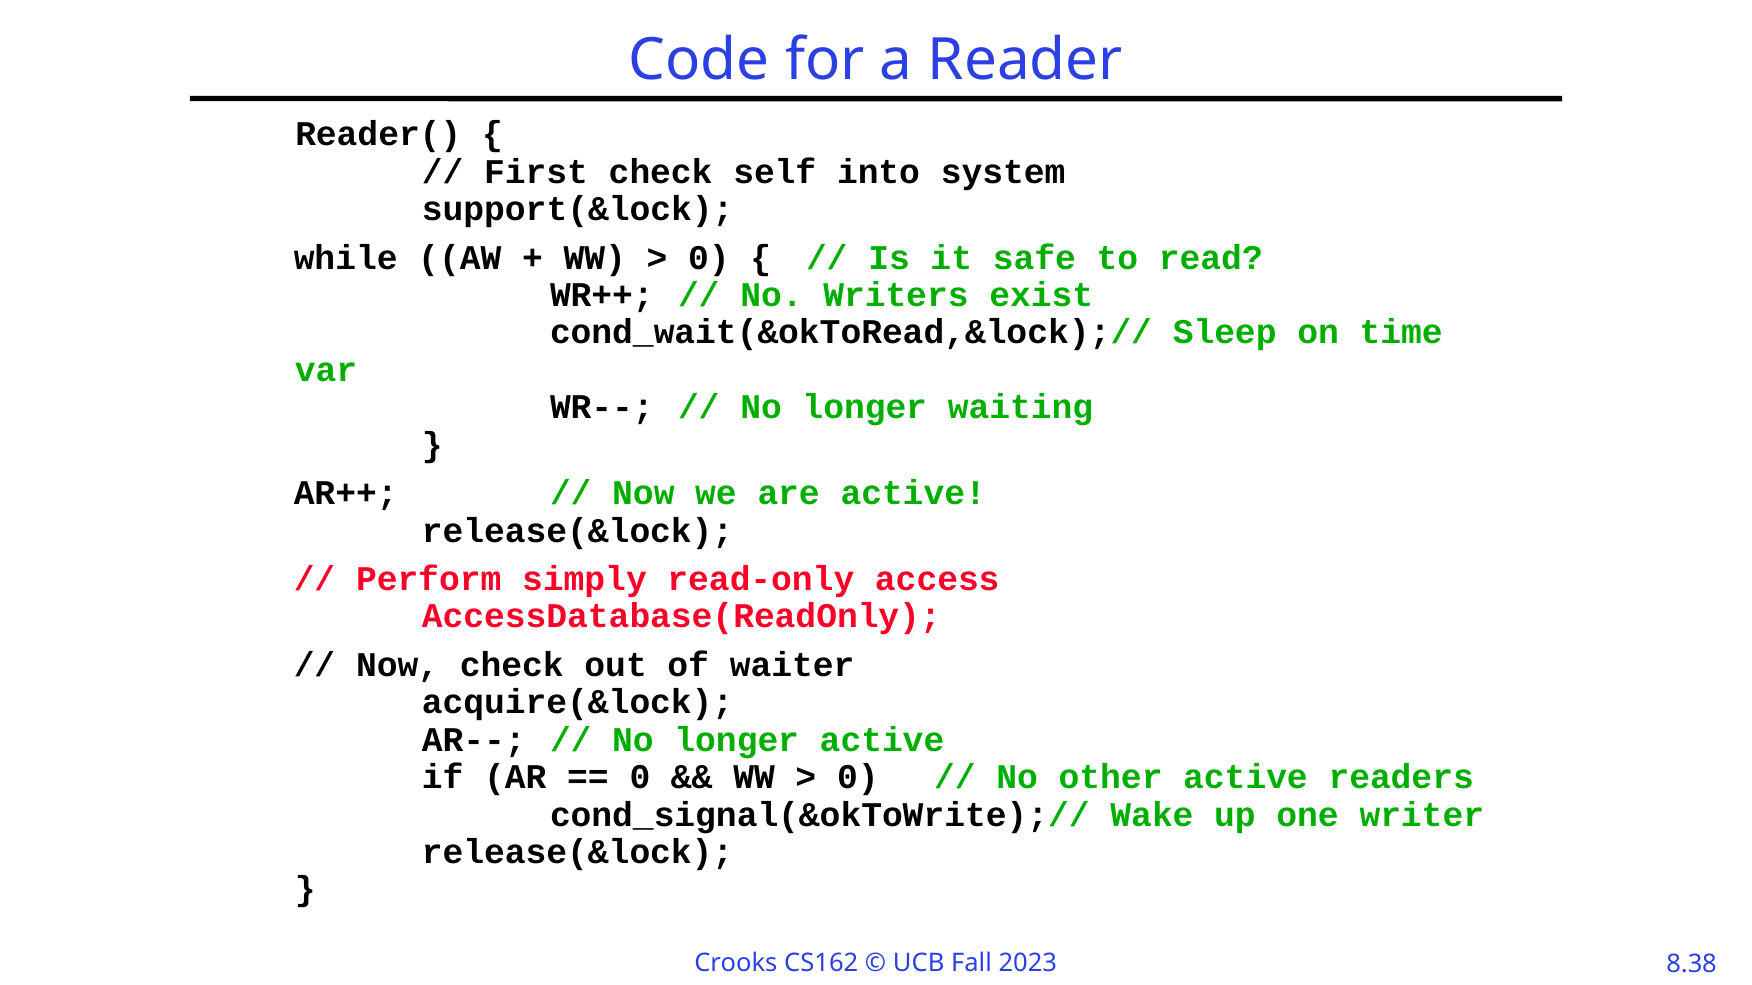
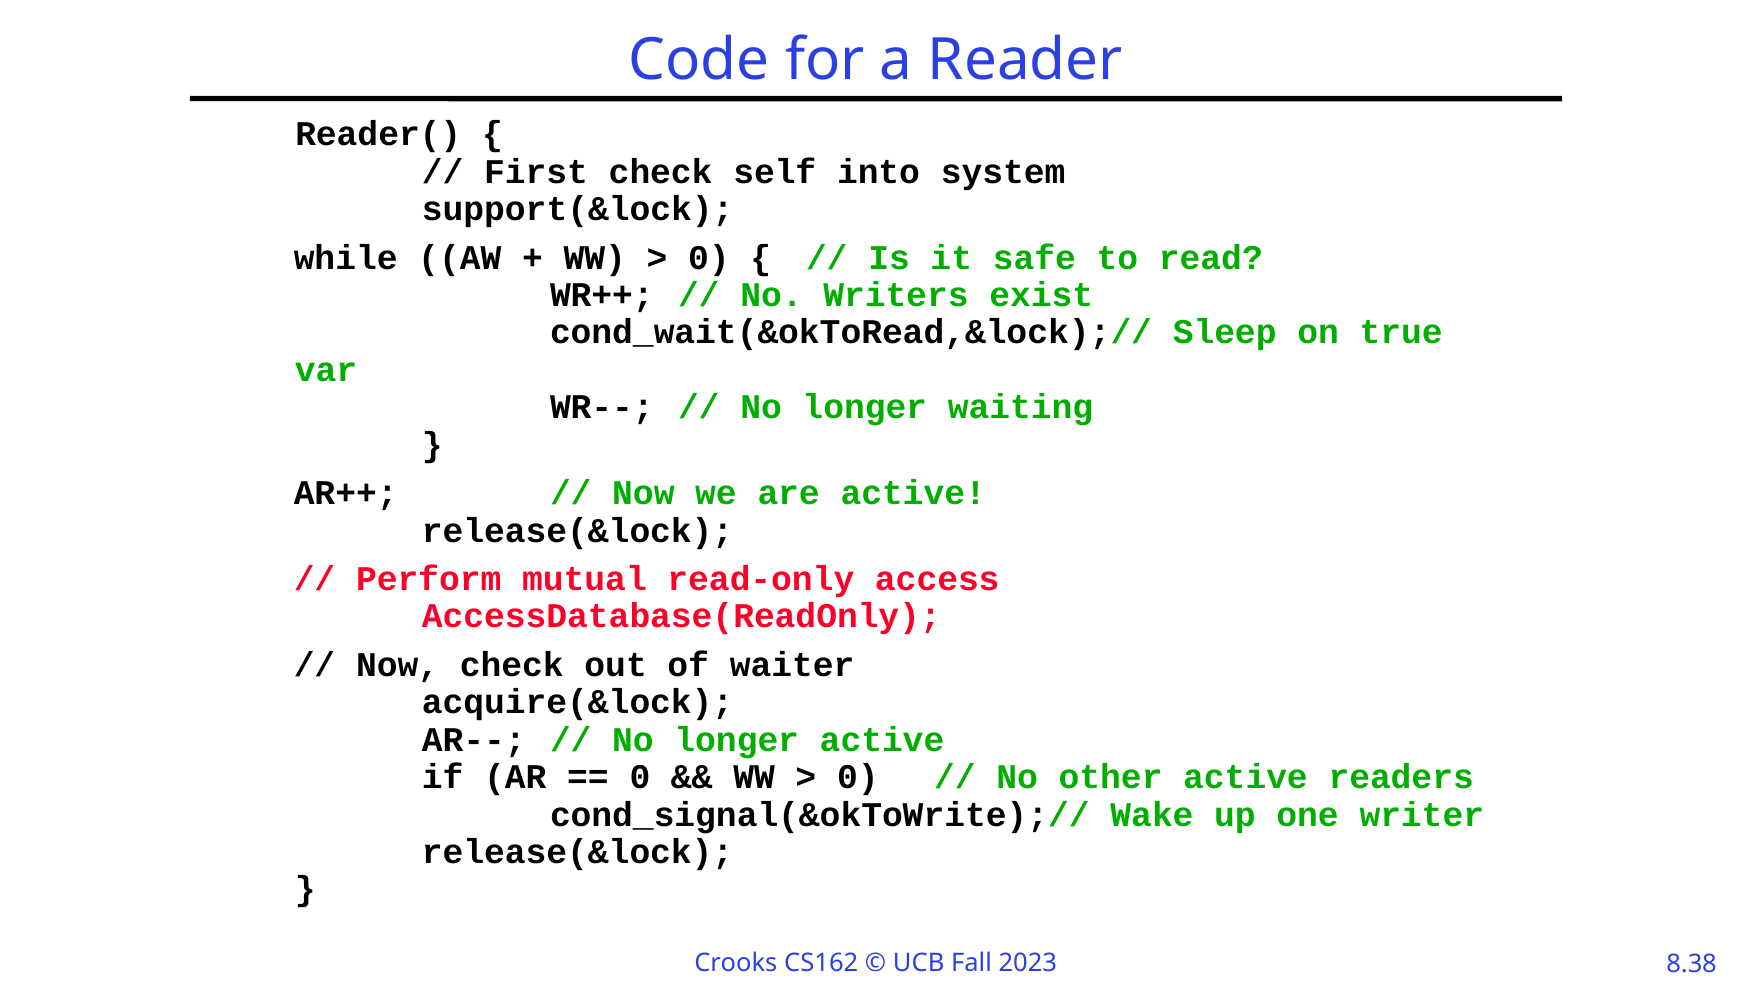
time: time -> true (1401, 333)
simply: simply -> mutual (584, 579)
